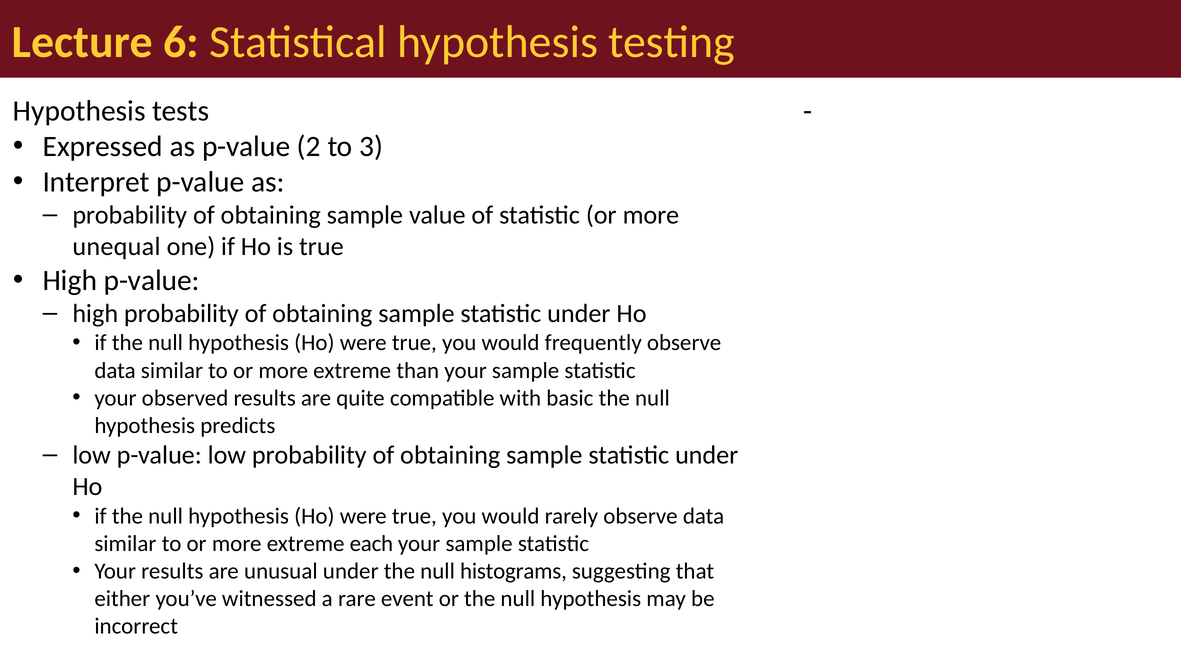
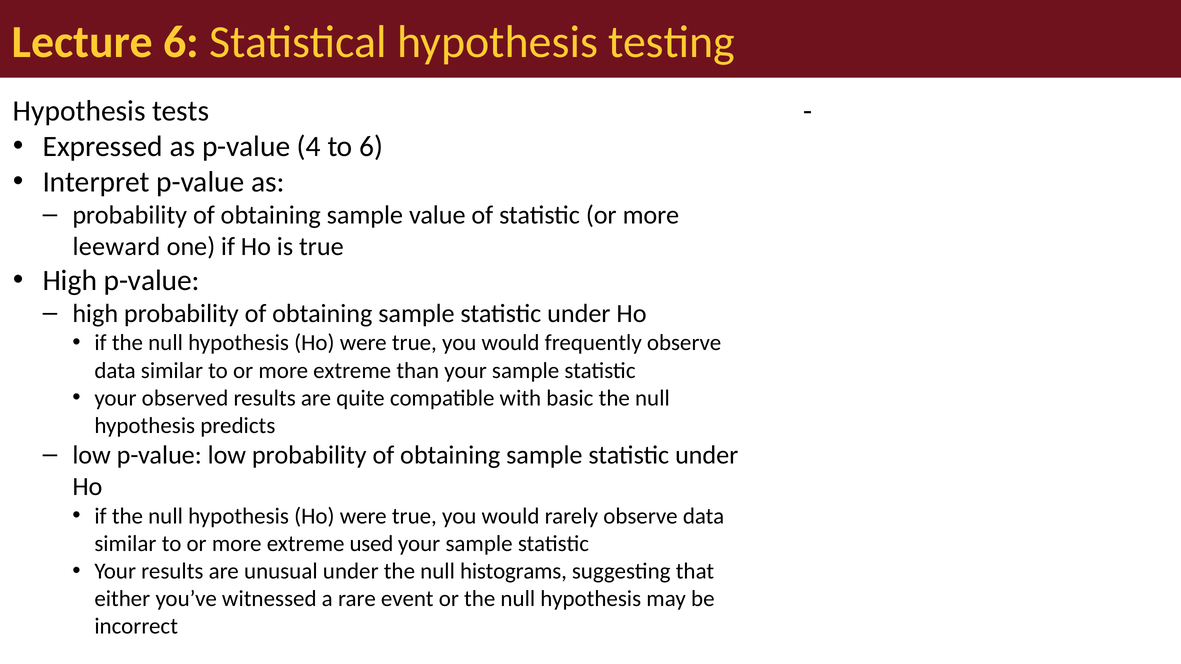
2: 2 -> 4 (309, 147)
to 3: 3 -> 6 (371, 147)
unequal: unequal -> leeward (116, 247)
each: each -> used (371, 544)
